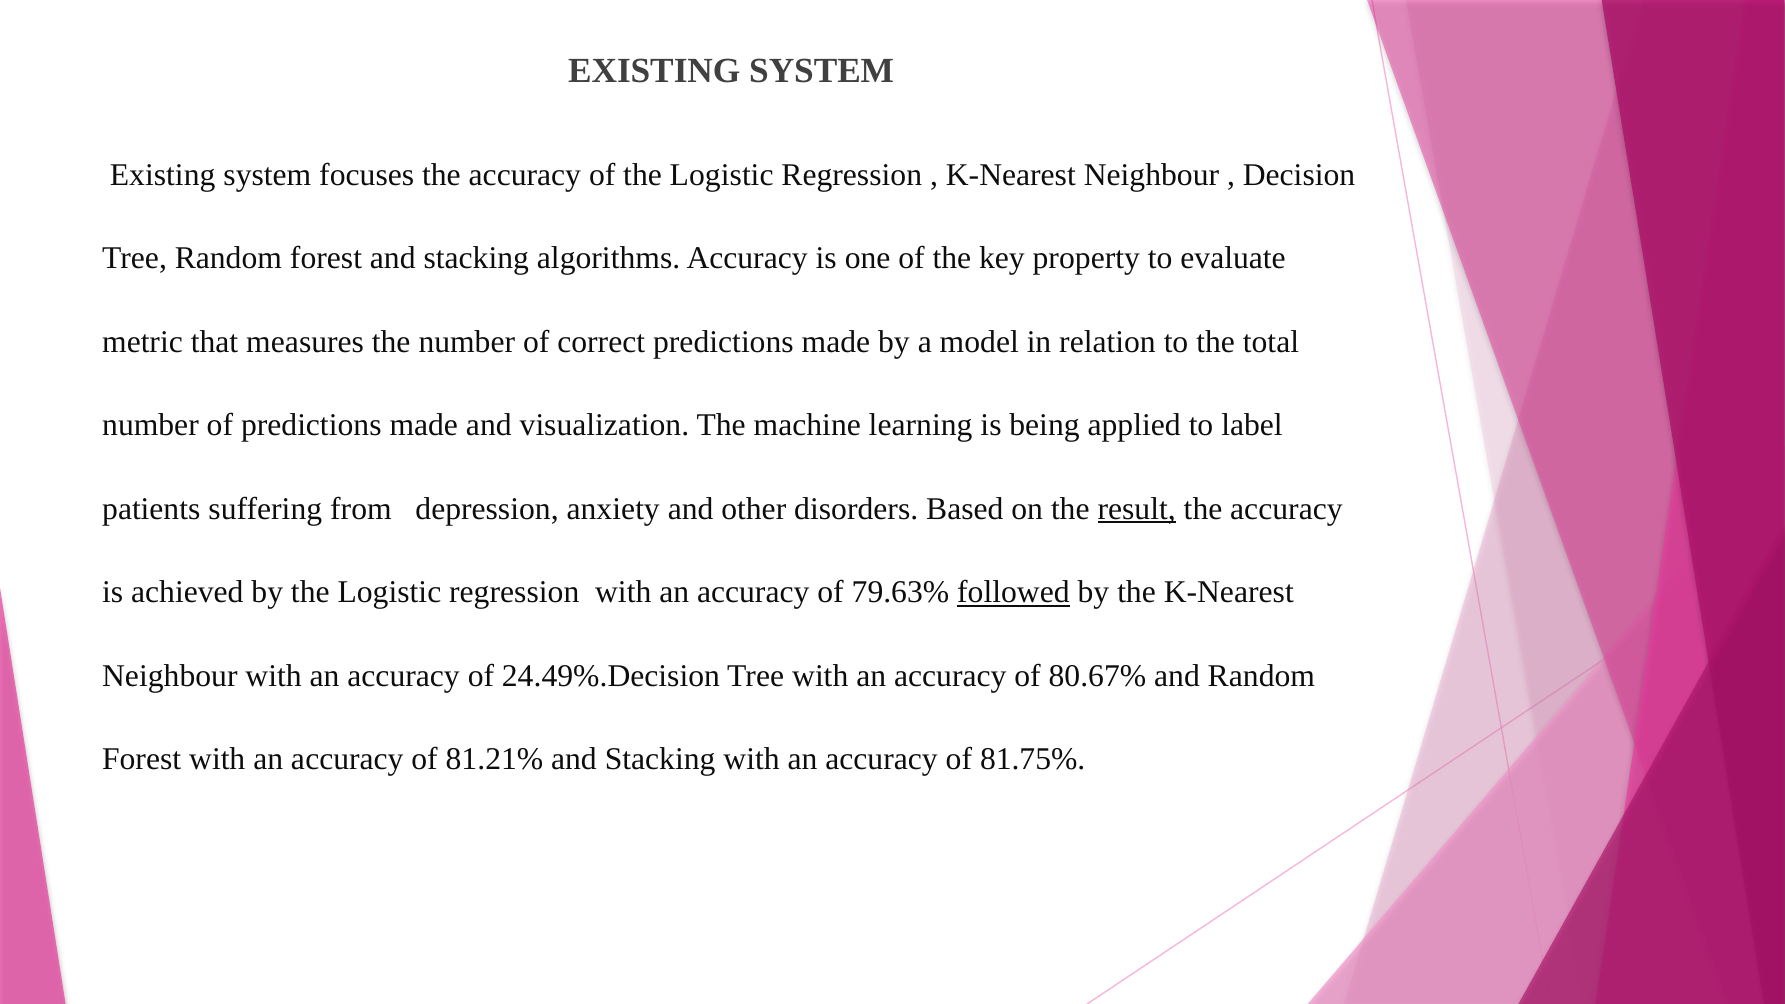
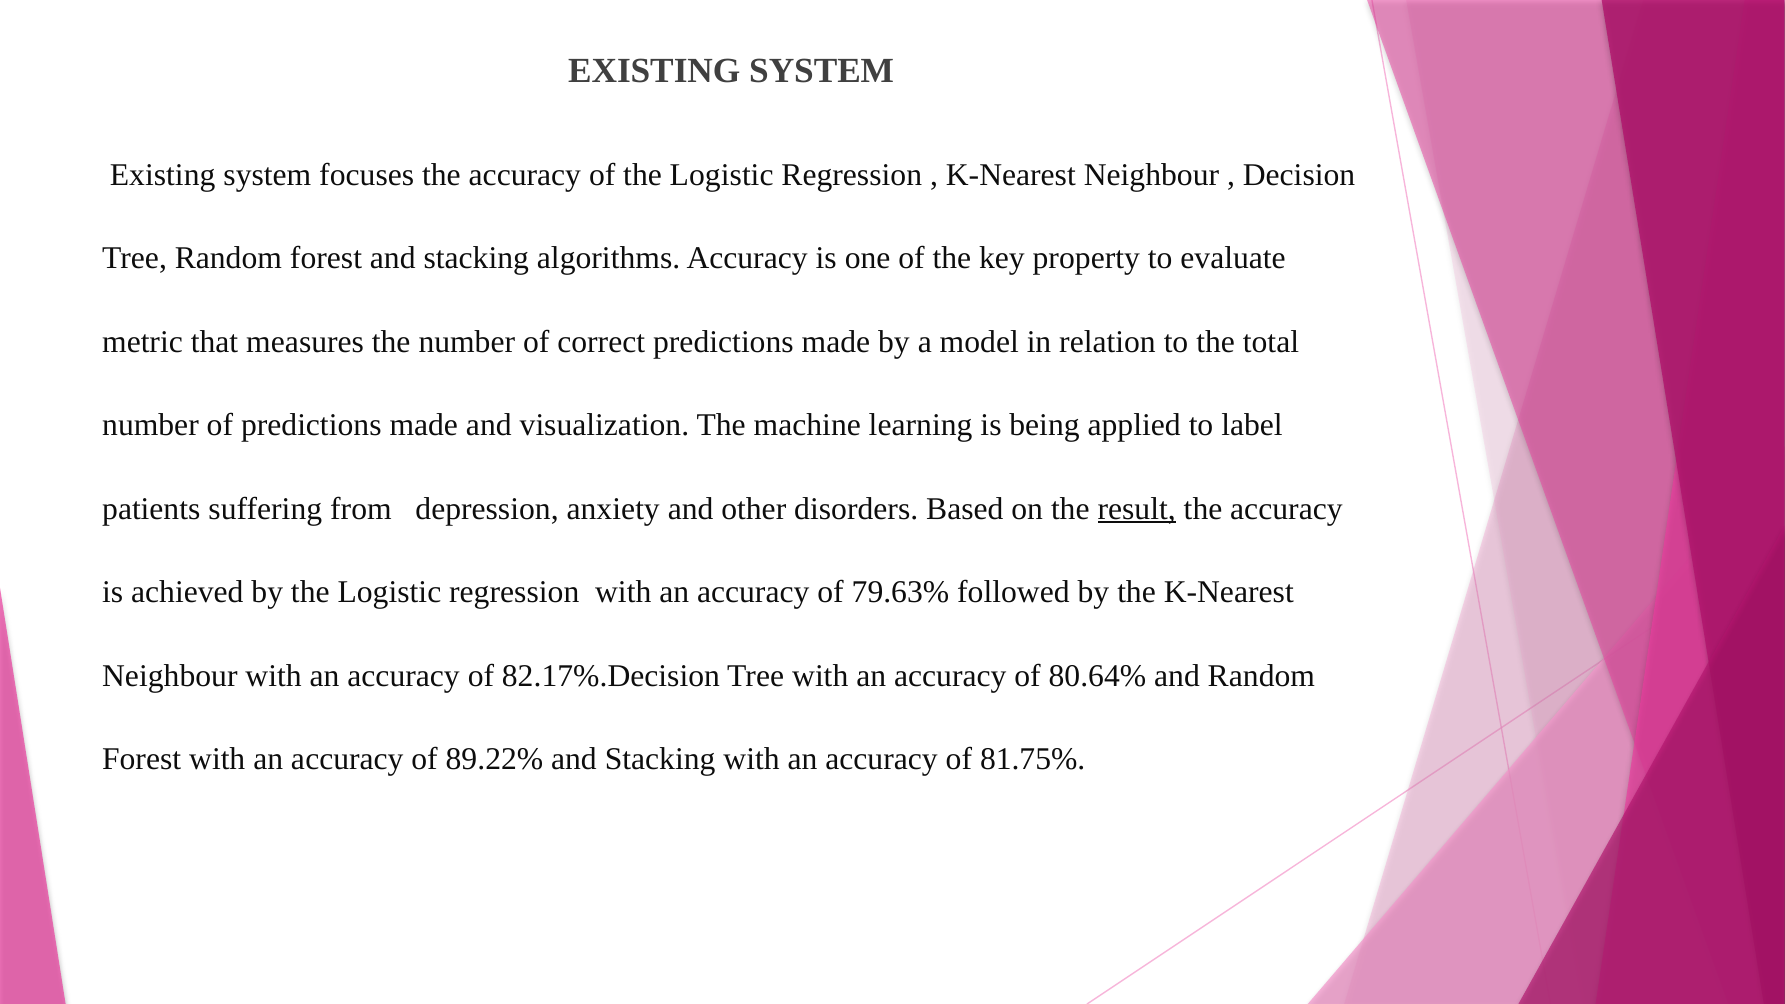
followed underline: present -> none (1013, 592)
24.49%.Decision: 24.49%.Decision -> 82.17%.Decision (611, 676)
80.67%: 80.67% -> 80.64% (1097, 676)
81.21%: 81.21% -> 89.22% (494, 759)
